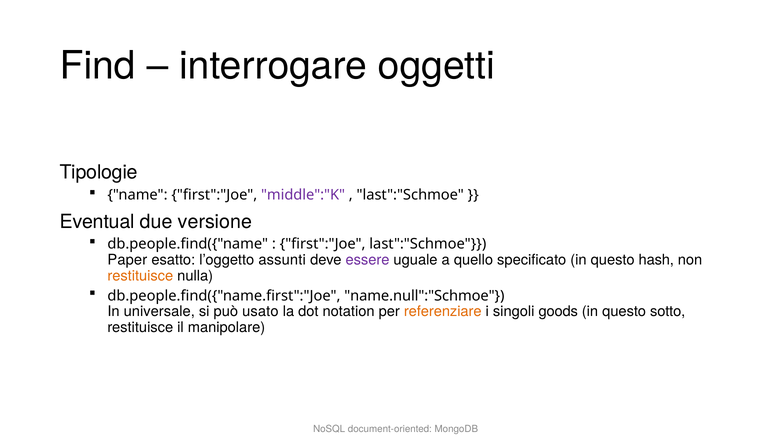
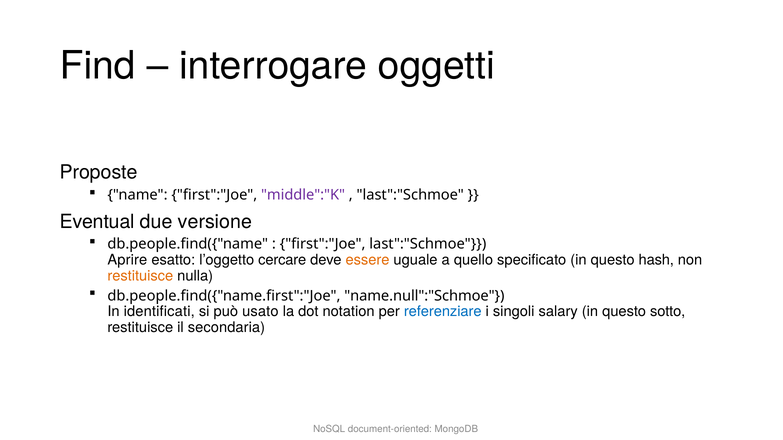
Tipologie: Tipologie -> Proposte (99, 173)
Paper: Paper -> Aprire (127, 260)
assunti: assunti -> cercare (282, 260)
essere colour: purple -> orange (367, 260)
universale: universale -> identificati (159, 312)
referenziare colour: orange -> blue (443, 312)
goods: goods -> salary (558, 312)
manipolare: manipolare -> secondaria (226, 328)
